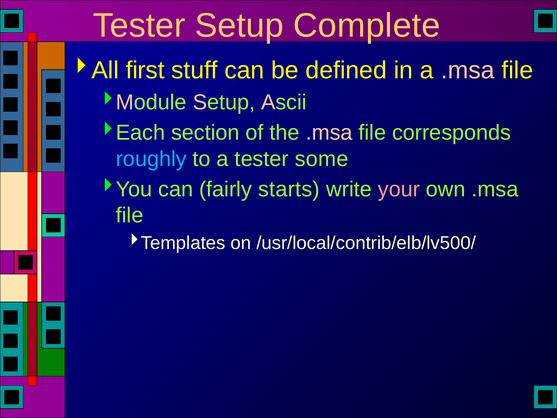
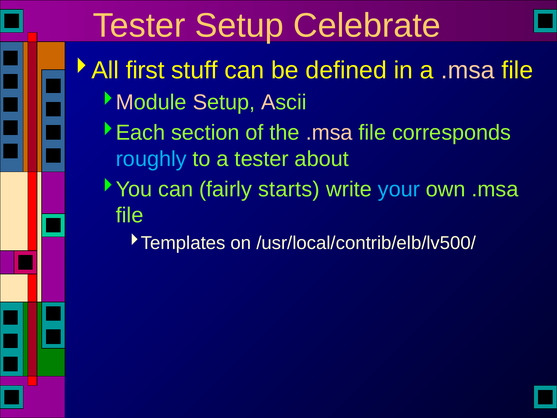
Complete: Complete -> Celebrate (367, 26)
some: some -> about (322, 159)
your colour: pink -> light blue (399, 189)
